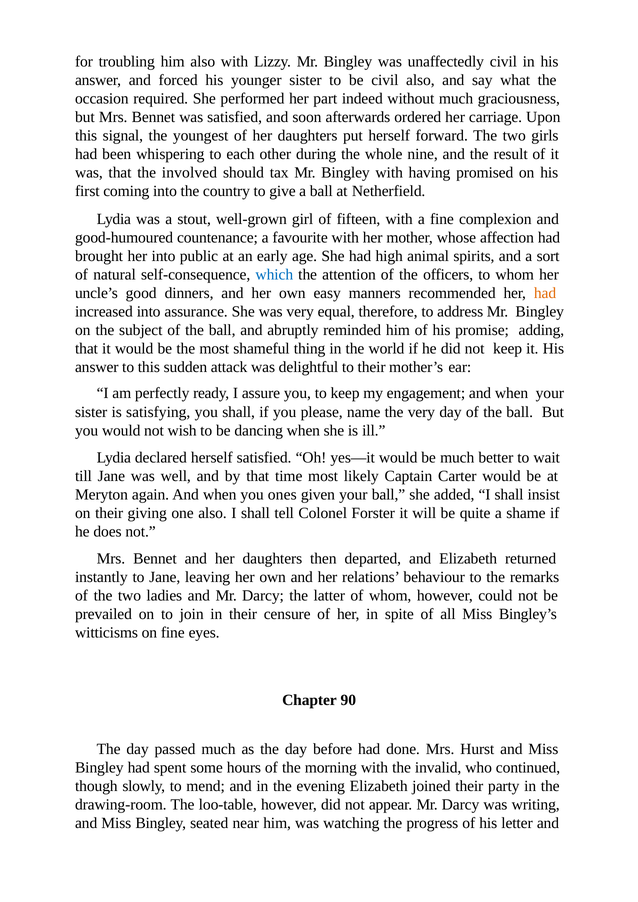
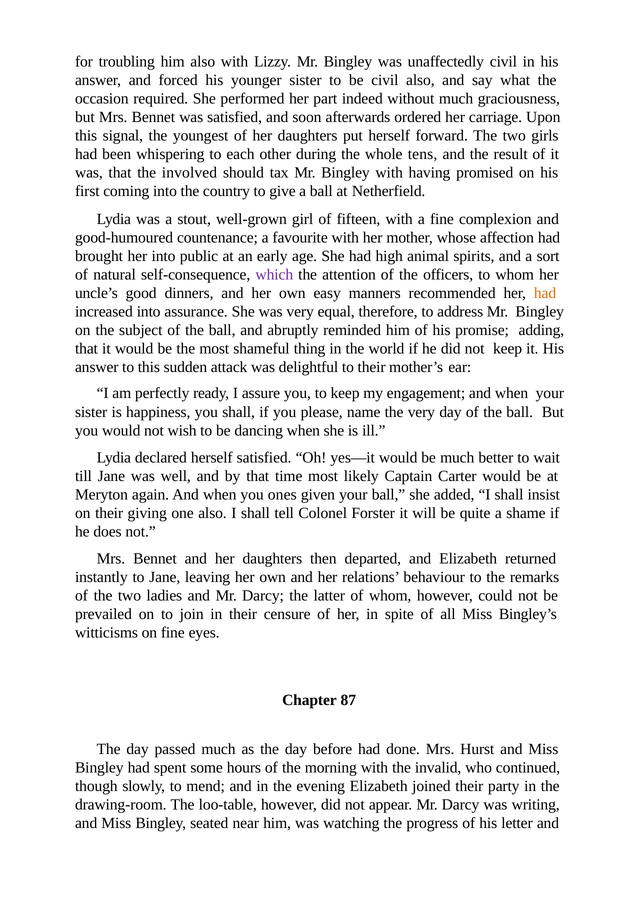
nine: nine -> tens (423, 154)
which colour: blue -> purple (274, 275)
satisfying: satisfying -> happiness (158, 412)
90: 90 -> 87 (348, 701)
